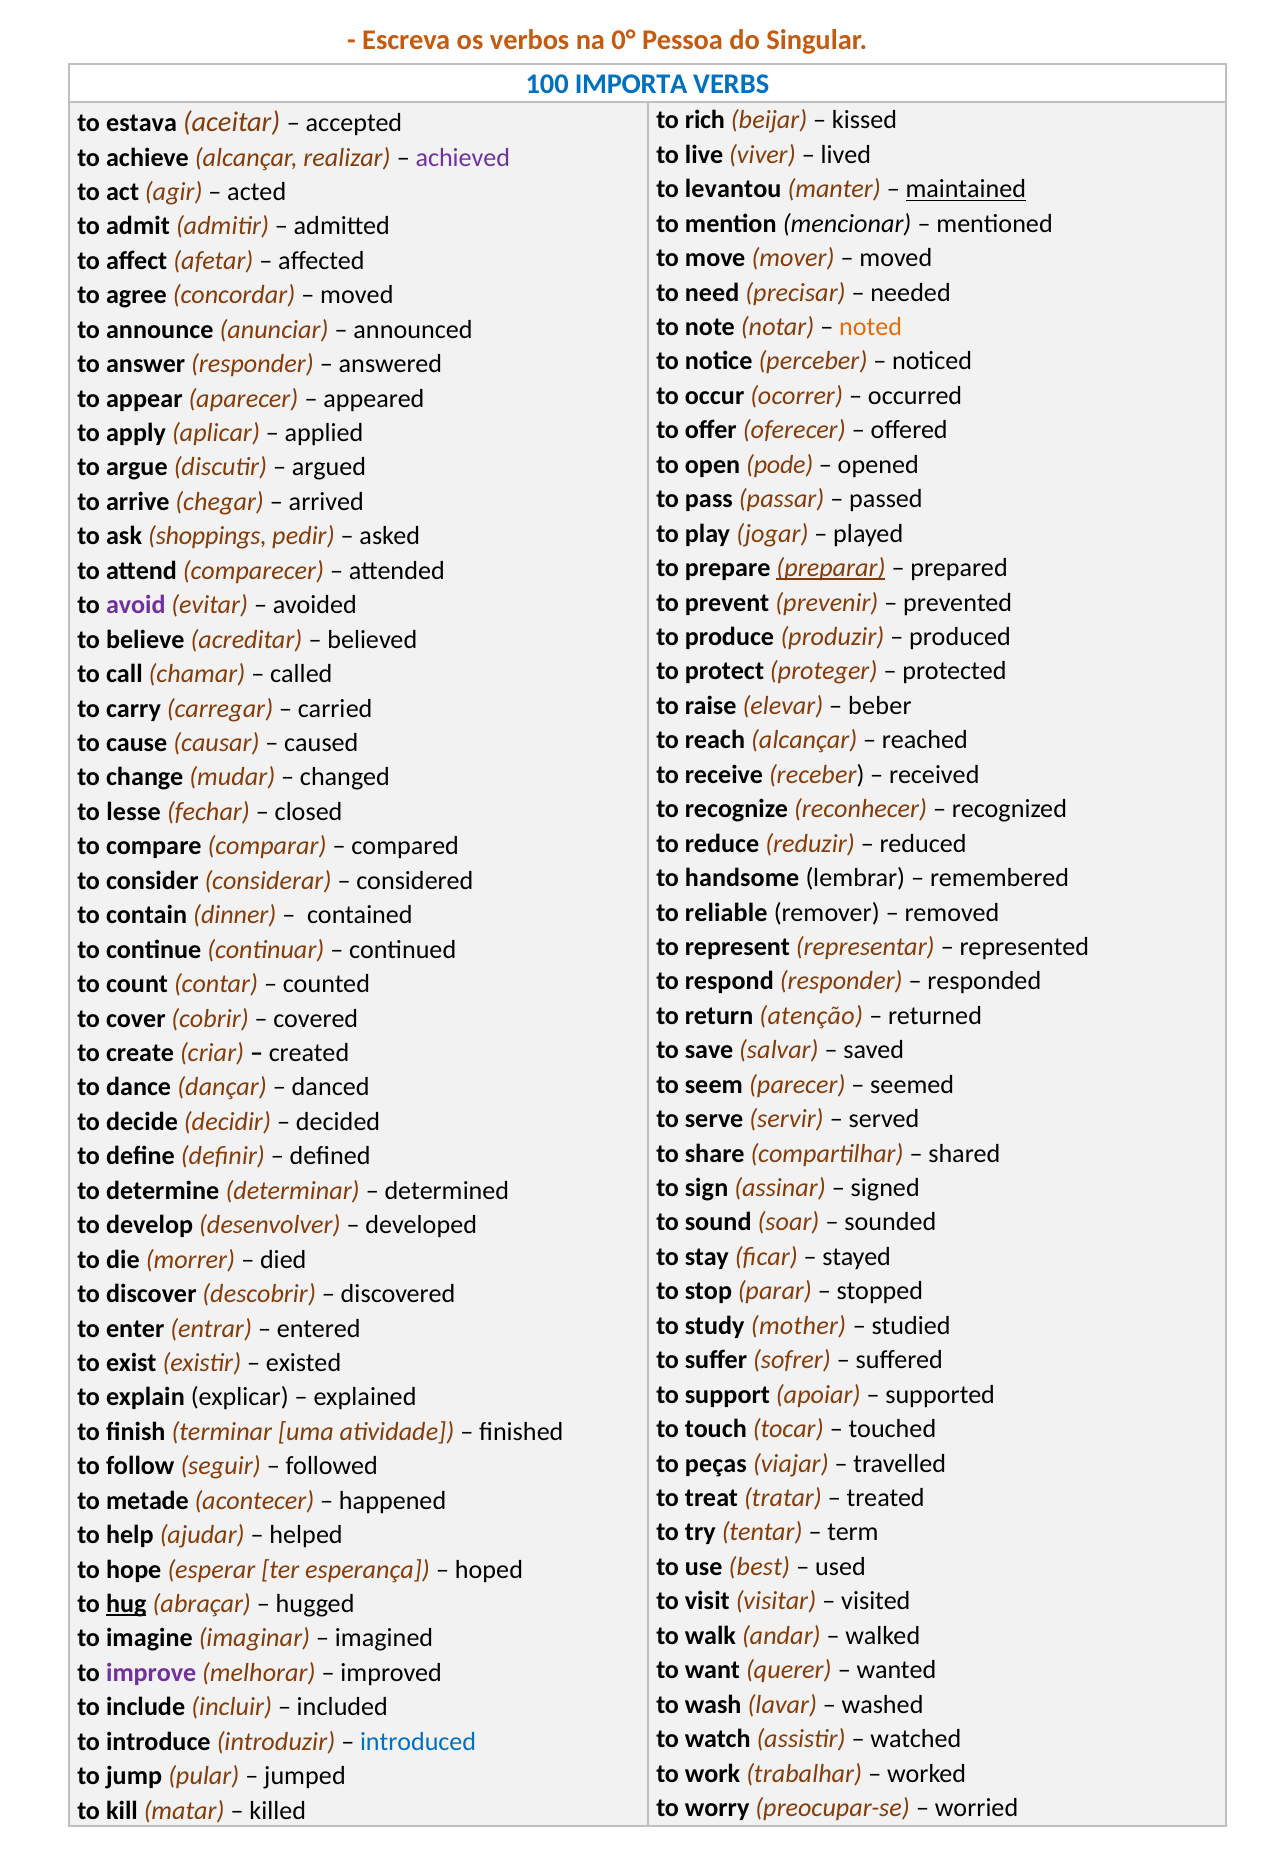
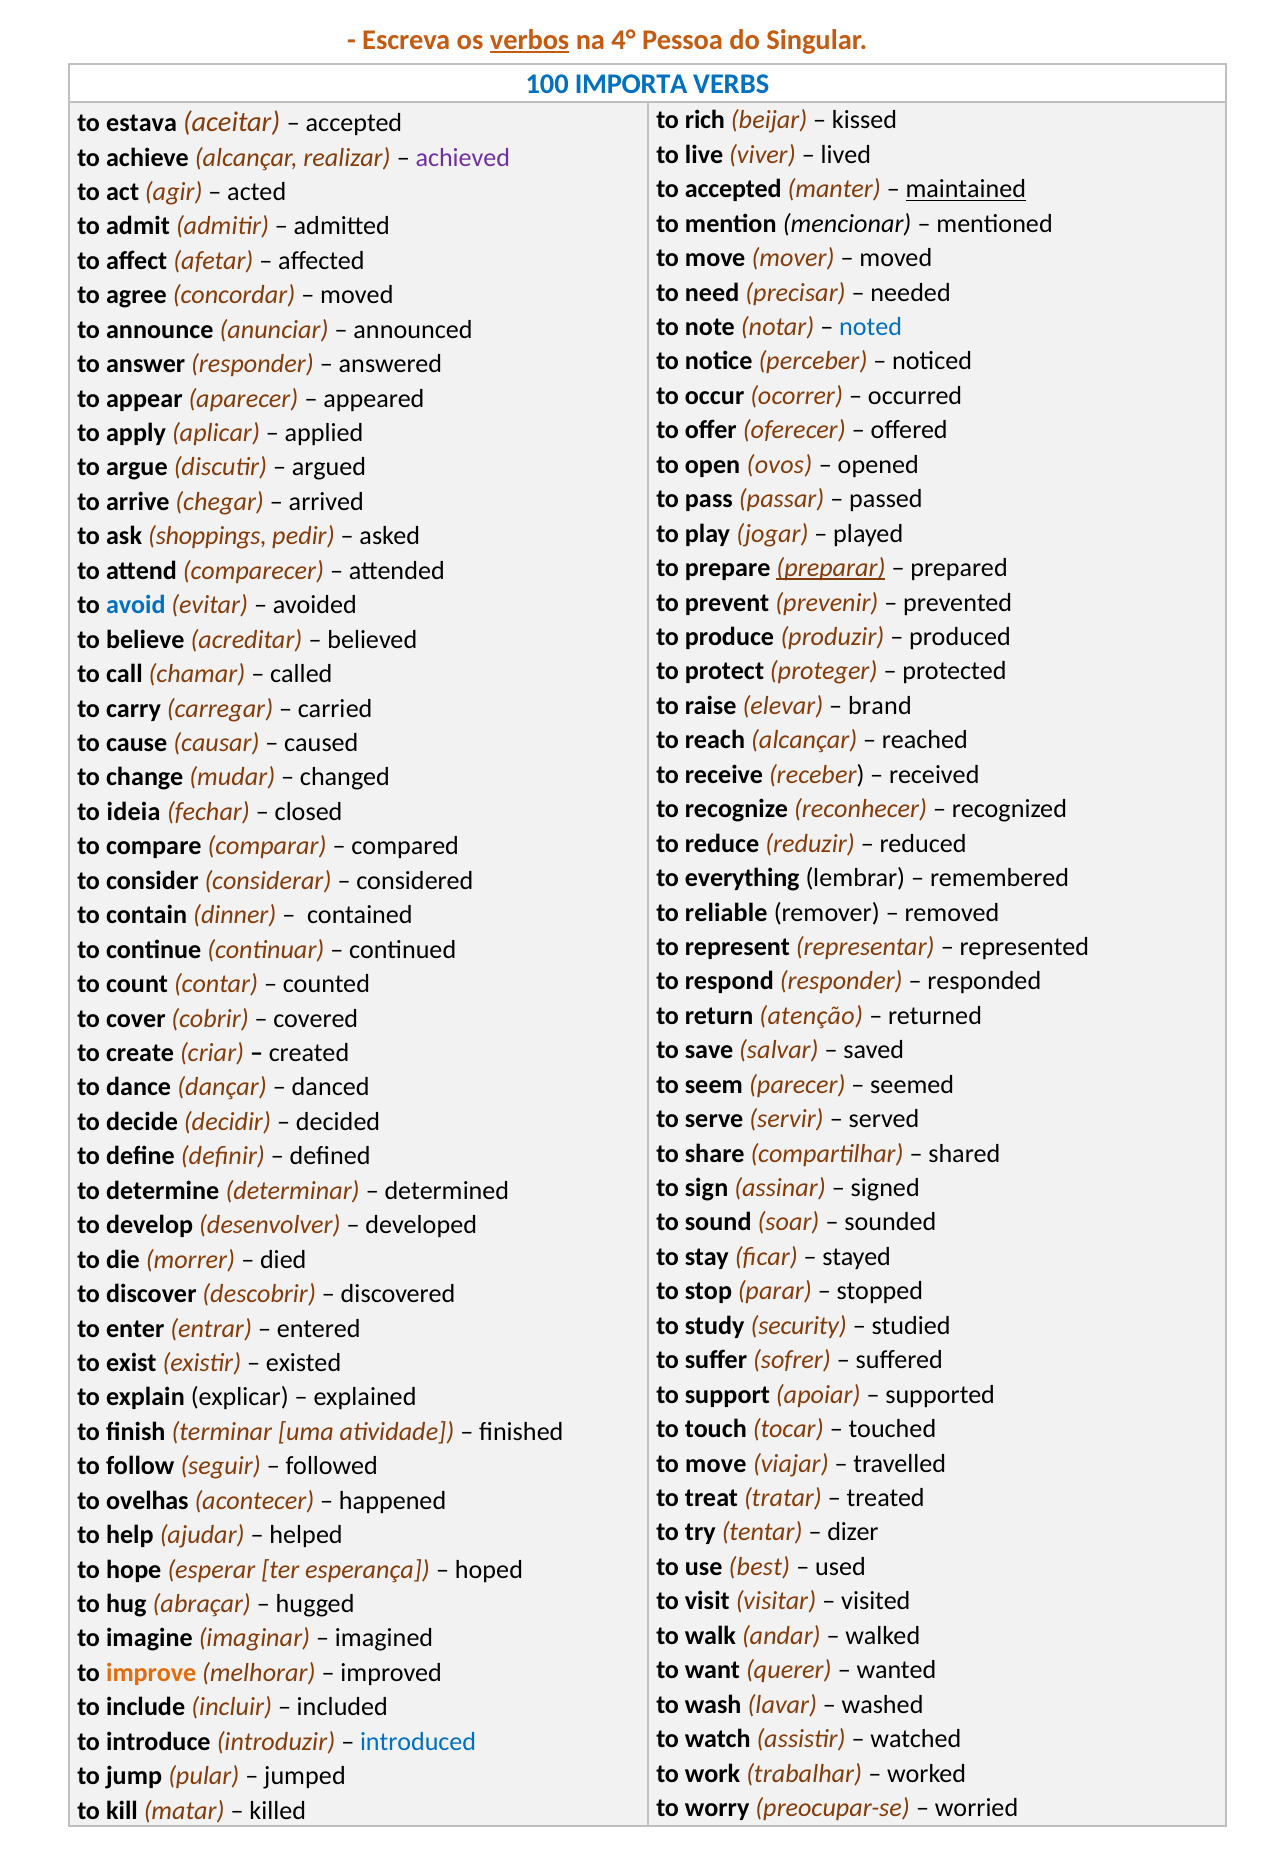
verbos underline: none -> present (530, 40)
0°: 0° -> 4° (623, 40)
to levantou: levantou -> accepted (733, 189)
noted colour: orange -> blue (871, 327)
pode: pode -> ovos (779, 465)
avoid colour: purple -> blue (136, 605)
beber: beber -> brand (880, 706)
lesse: lesse -> ideia (134, 812)
handsome: handsome -> everything (742, 878)
mother: mother -> security (799, 1326)
peças: peças -> move (716, 1464)
metade: metade -> ovelhas (147, 1501)
term: term -> dizer (853, 1533)
hug underline: present -> none (126, 1605)
improve colour: purple -> orange (151, 1674)
